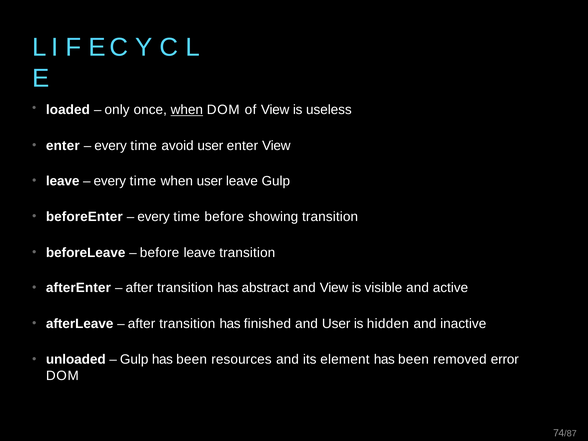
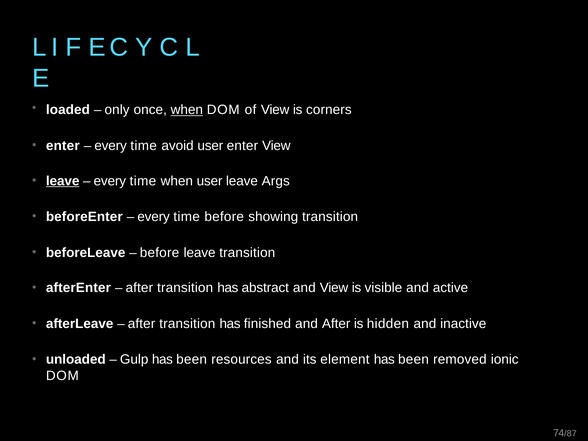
useless: useless -> corners (329, 110)
leave underline: none -> present (63, 181)
leave Gulp: Gulp -> Args (276, 181)
and User: User -> After (336, 324)
error: error -> ionic (505, 360)
